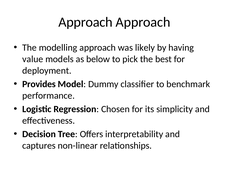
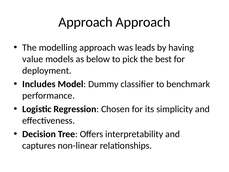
likely: likely -> leads (145, 48)
Provides: Provides -> Includes (39, 84)
